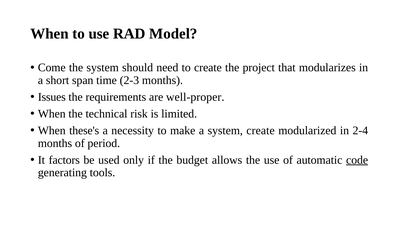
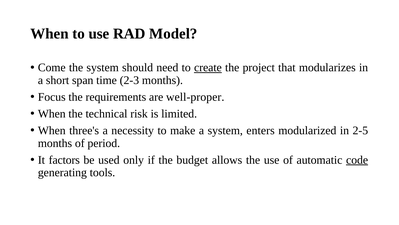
create underline: none -> present (208, 67)
Issues: Issues -> Focus (52, 97)
these's: these's -> three's (84, 130)
system create: create -> enters (261, 130)
2-4: 2-4 -> 2-5 (360, 130)
